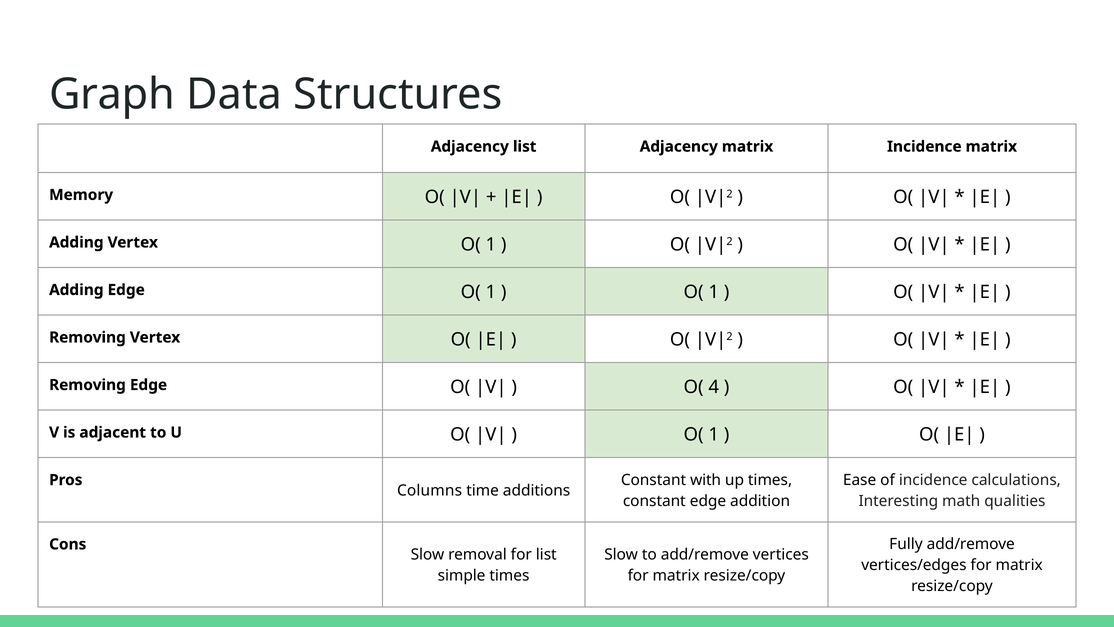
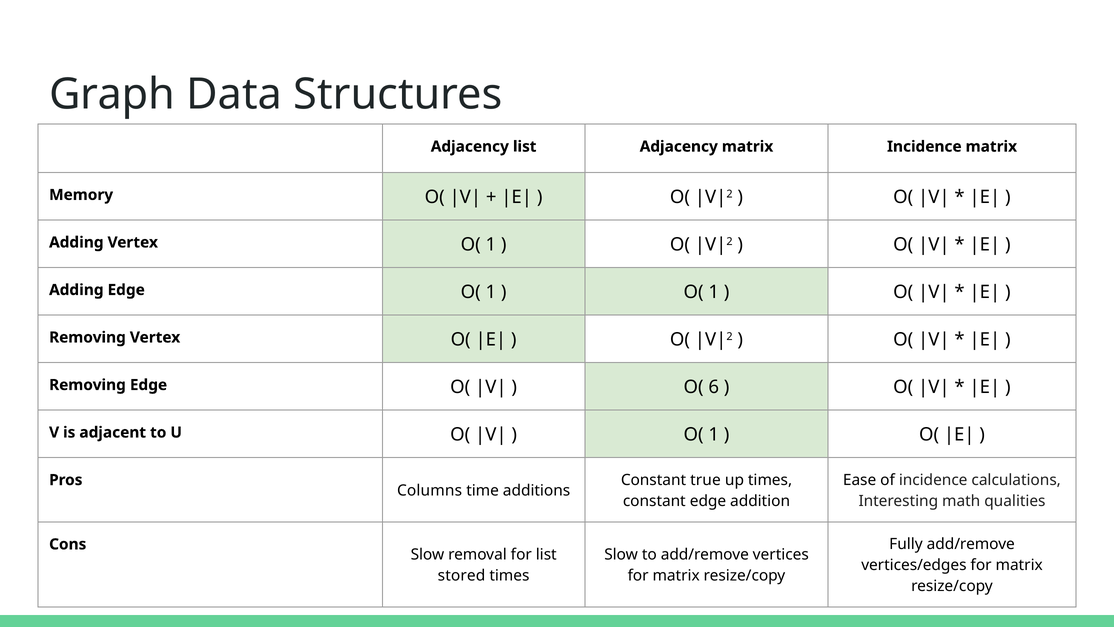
4: 4 -> 6 (714, 387)
with: with -> true (705, 480)
simple: simple -> stored (462, 576)
